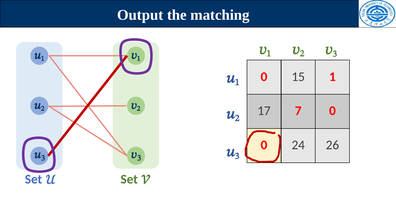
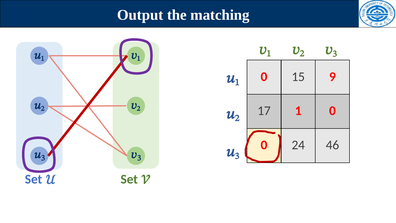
1: 1 -> 9 (332, 77)
17 7: 7 -> 1 (298, 111)
26: 26 -> 46 (332, 145)
